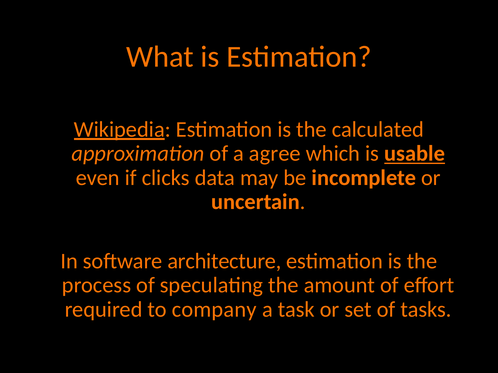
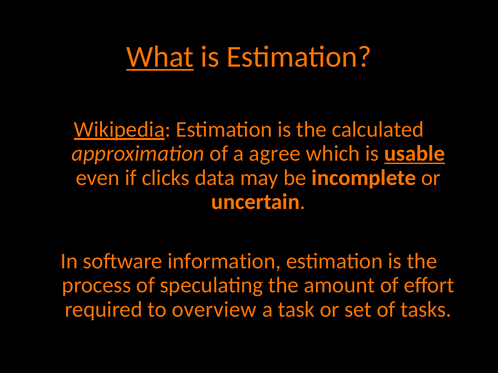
What underline: none -> present (160, 57)
architecture: architecture -> information (224, 261)
company: company -> overview (214, 310)
